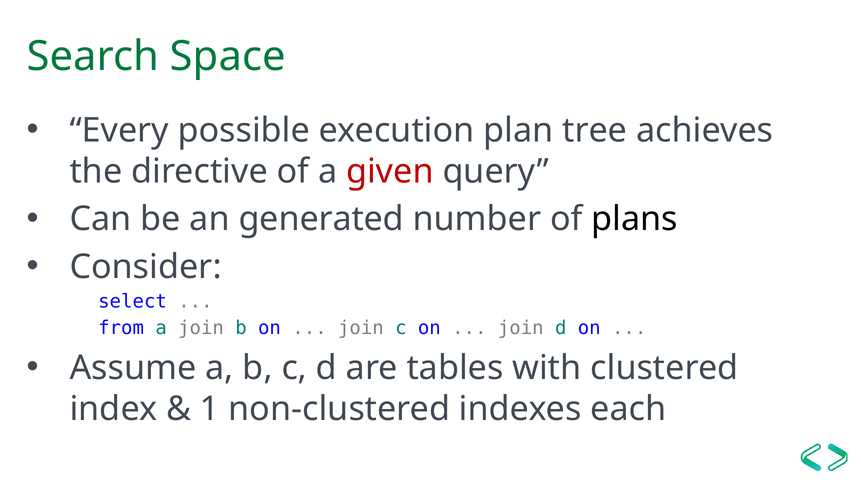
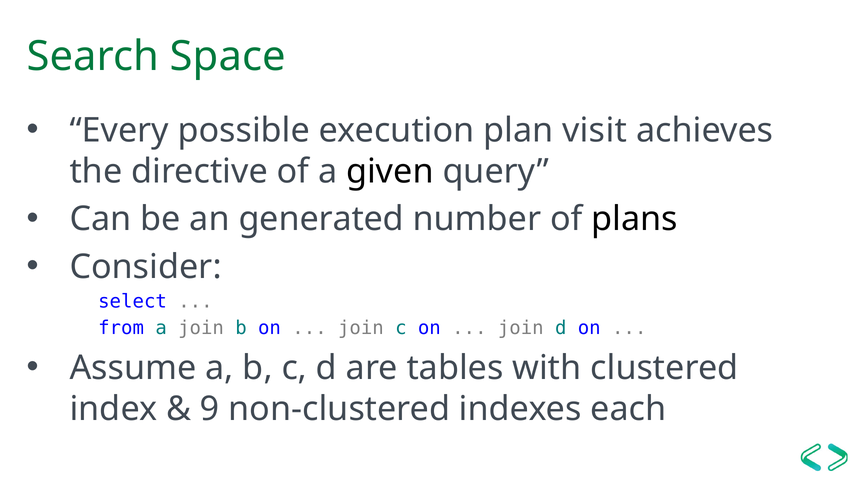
tree: tree -> visit (595, 130)
given colour: red -> black (390, 171)
1: 1 -> 9 (210, 409)
